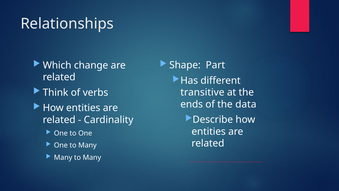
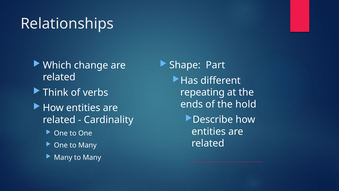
transitive: transitive -> repeating (202, 92)
data: data -> hold (246, 104)
